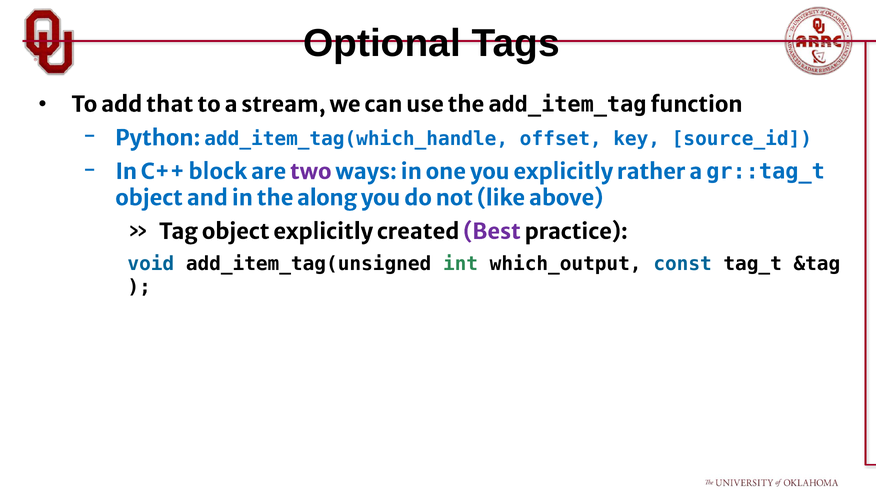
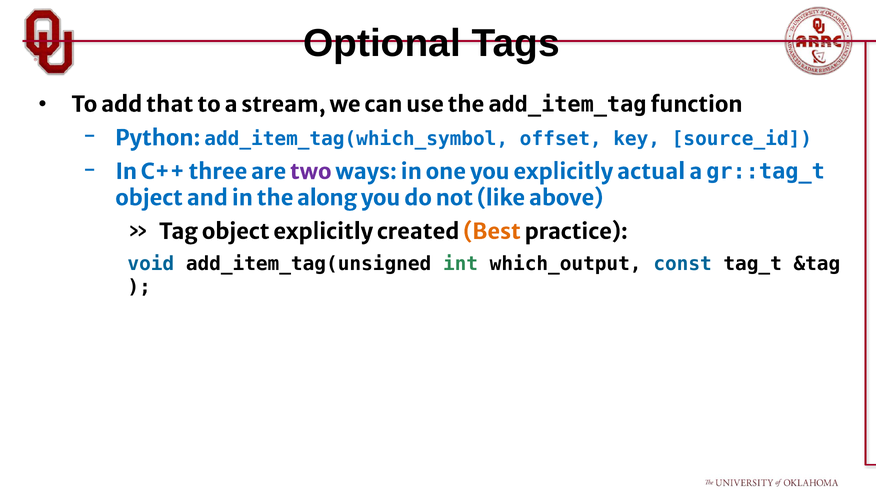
add_item_tag(which_handle: add_item_tag(which_handle -> add_item_tag(which_symbol (356, 139)
block: block -> three (218, 172)
rather: rather -> actual (651, 172)
Best colour: purple -> orange (492, 232)
